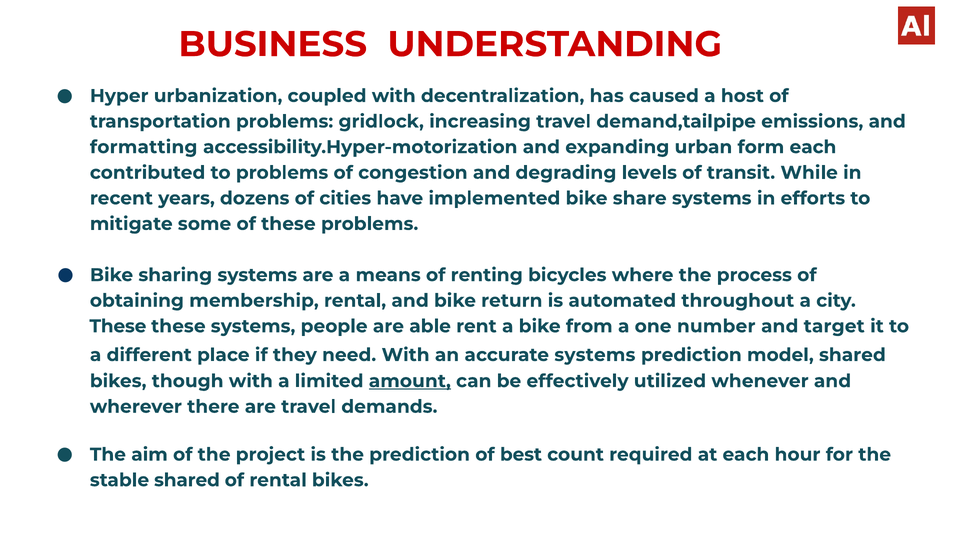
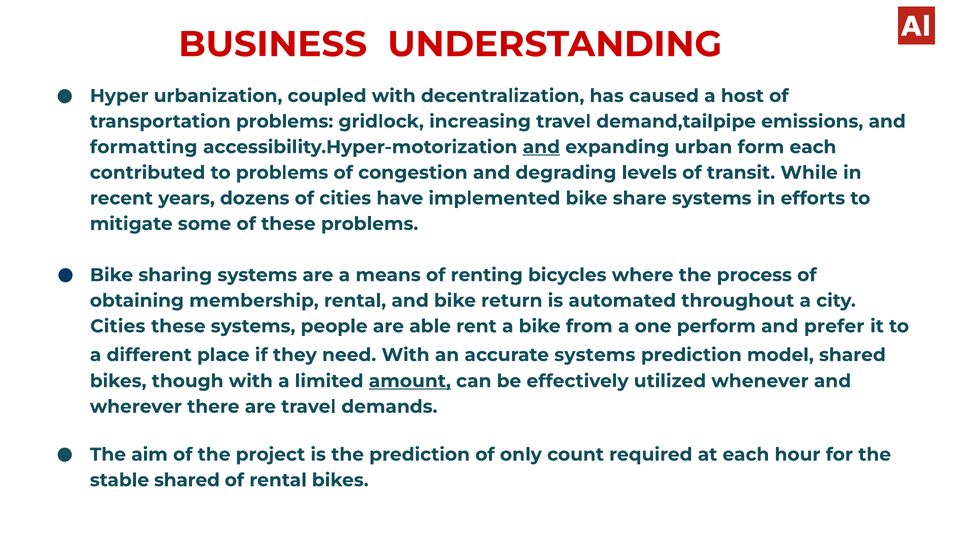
and underline: none -> present (541, 147)
These: These -> Cities (118, 326)
number: number -> perform (716, 326)
target: target -> prefer (834, 326)
best: best -> only (521, 455)
